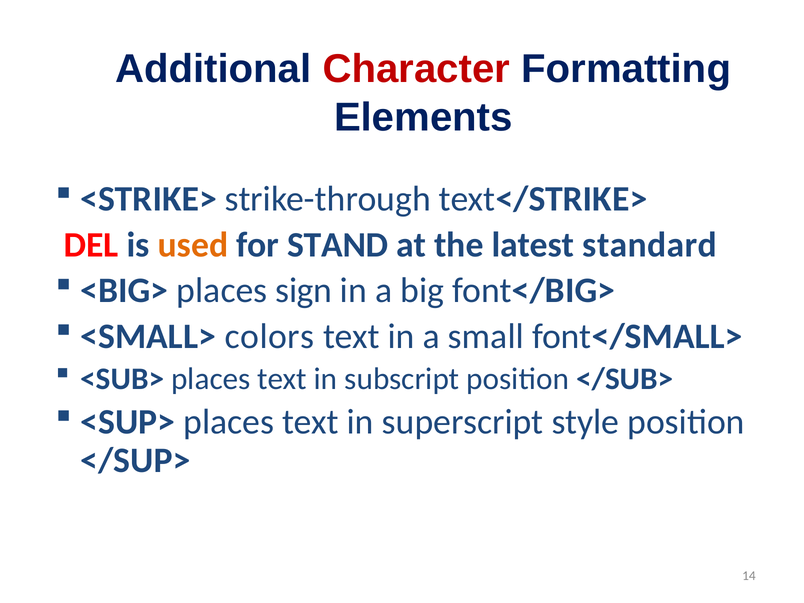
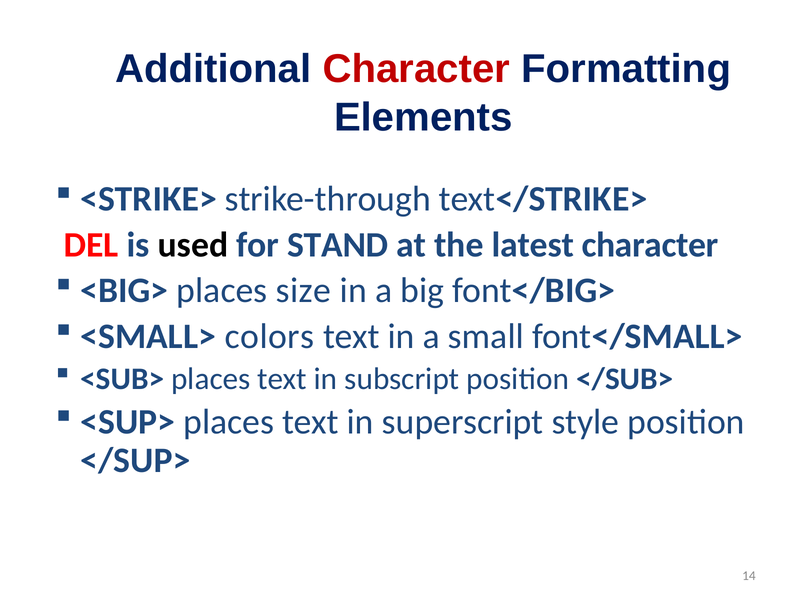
used colour: orange -> black (193, 245)
latest standard: standard -> character (650, 245)
sign: sign -> size (303, 291)
